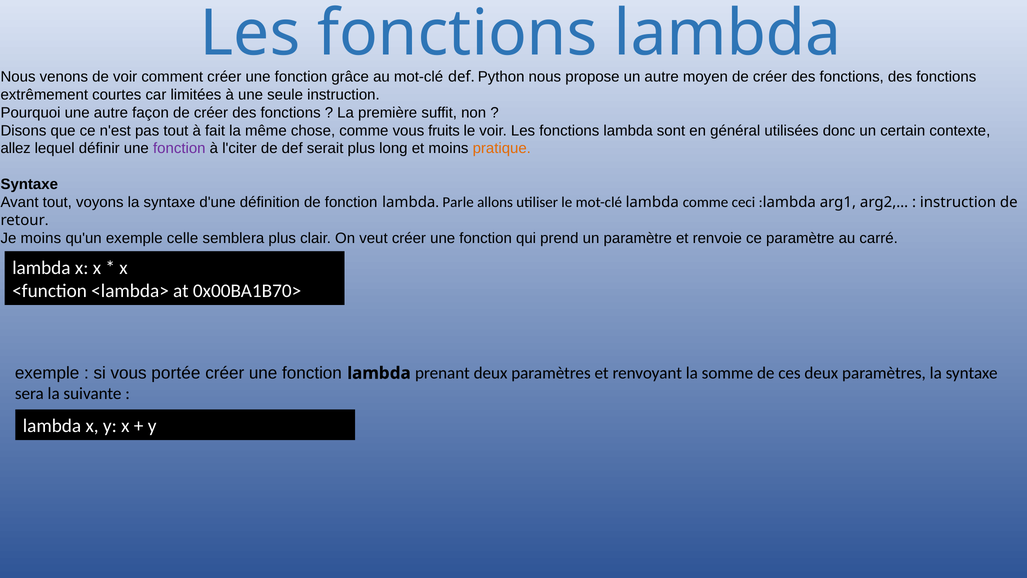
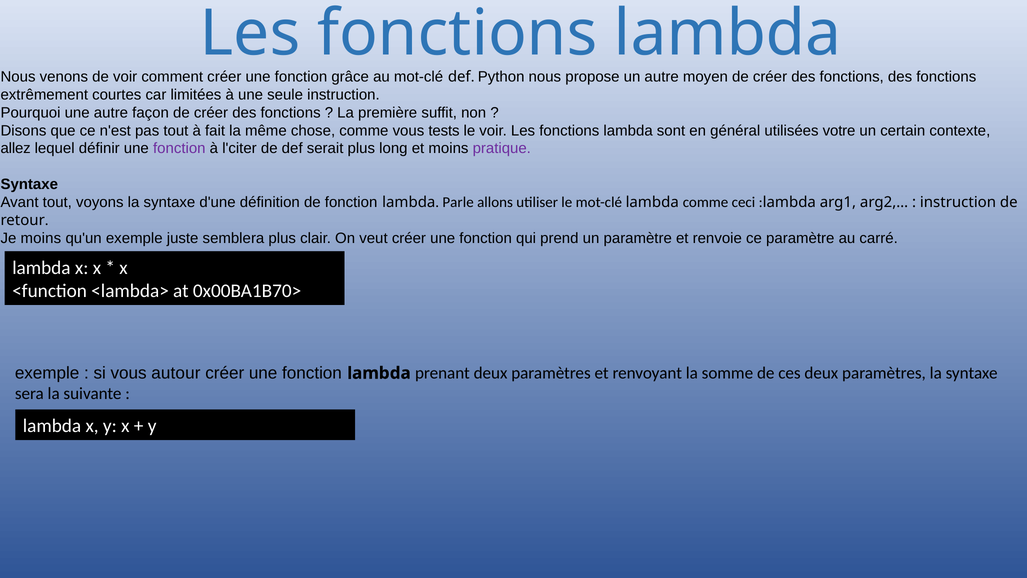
fruits: fruits -> tests (444, 130)
donc: donc -> votre (839, 130)
pratique colour: orange -> purple (502, 148)
celle: celle -> juste (183, 238)
portée: portée -> autour (176, 373)
